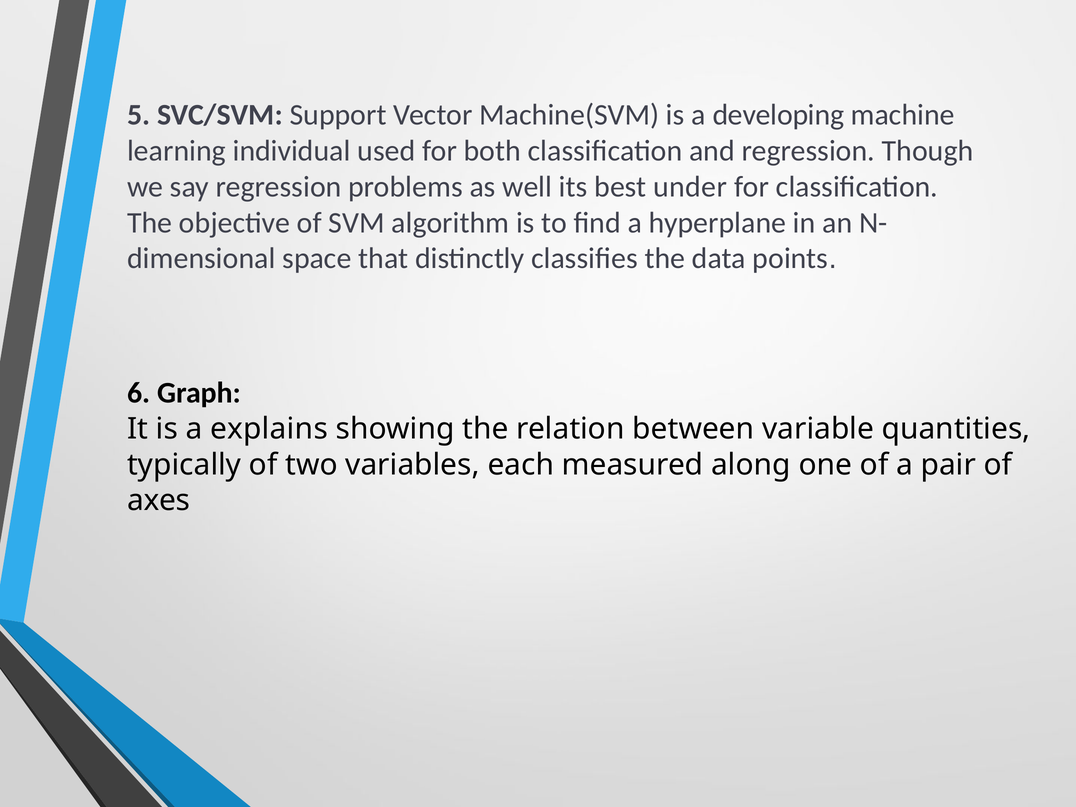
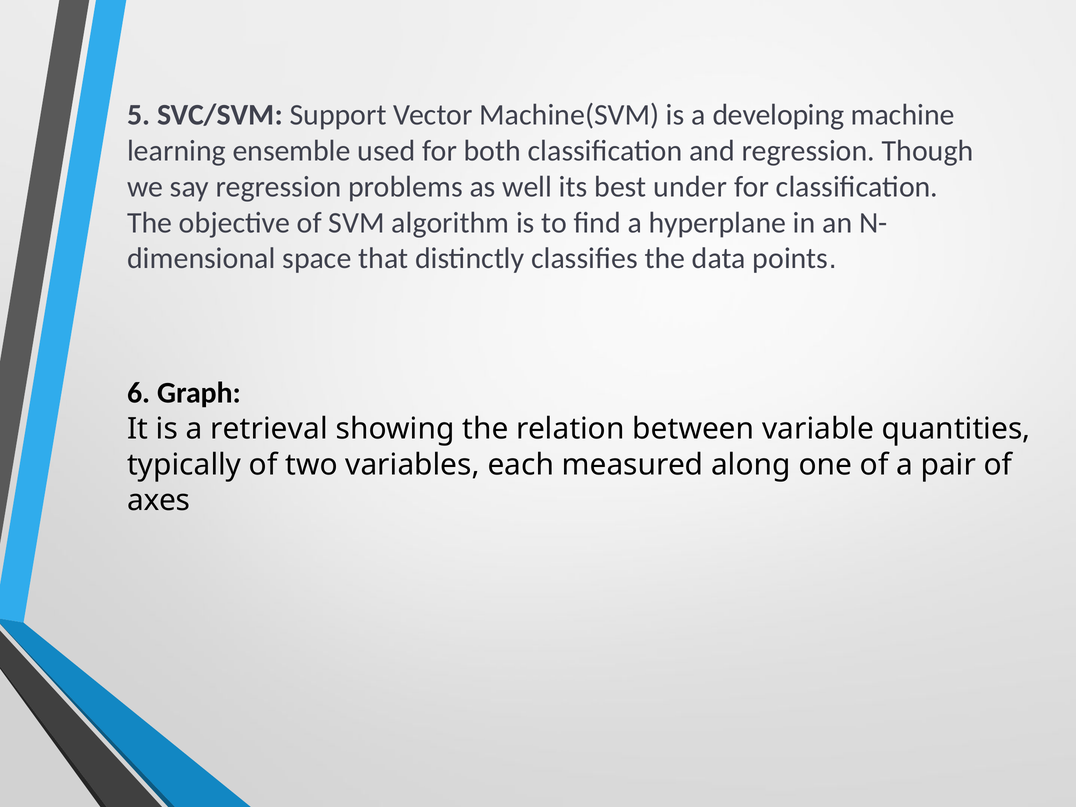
individual: individual -> ensemble (292, 151)
explains: explains -> retrieval (269, 429)
